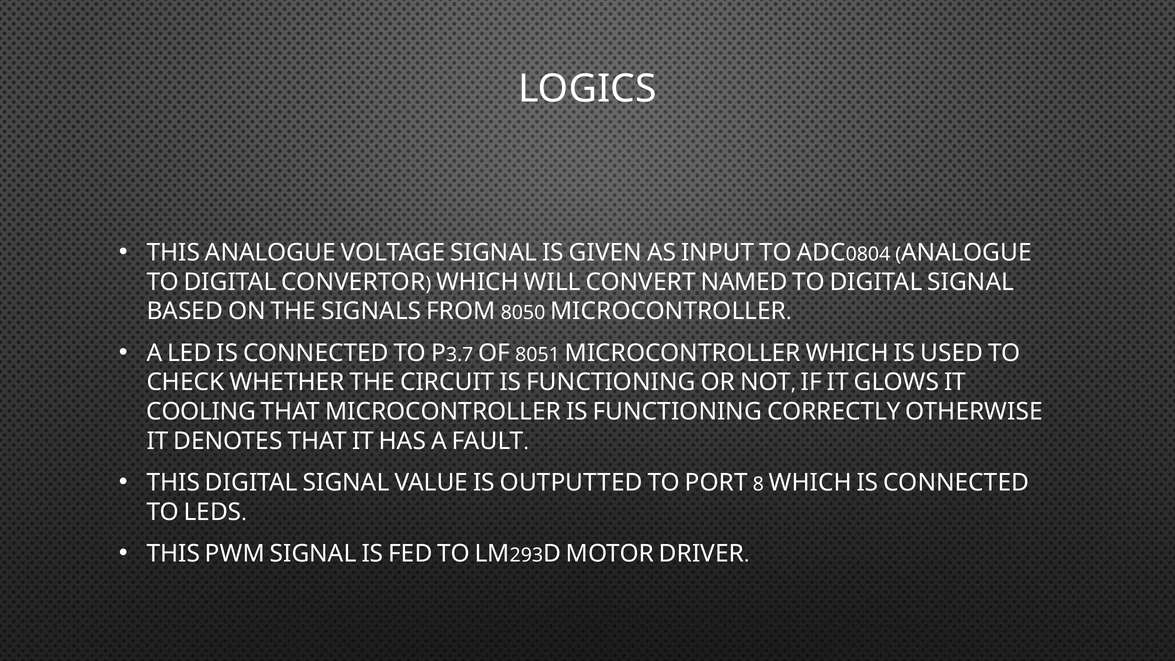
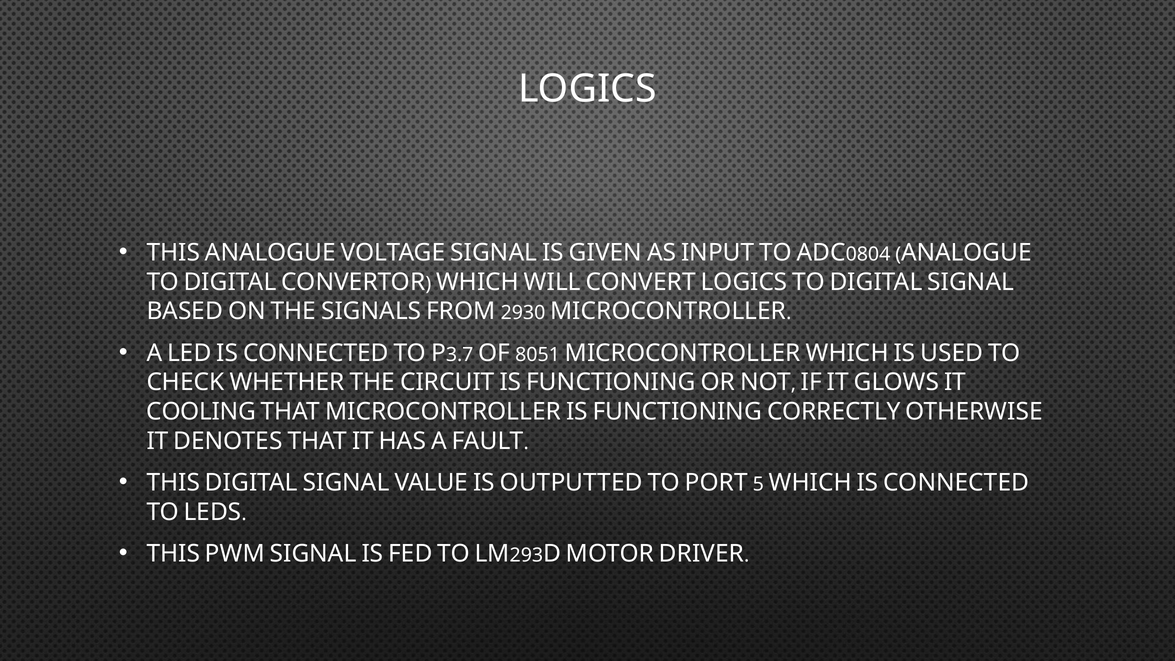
CONVERT NAMED: NAMED -> LOGICS (744, 282)
8050: 8050 -> 2930 (523, 313)
8: 8 -> 5 (758, 484)
